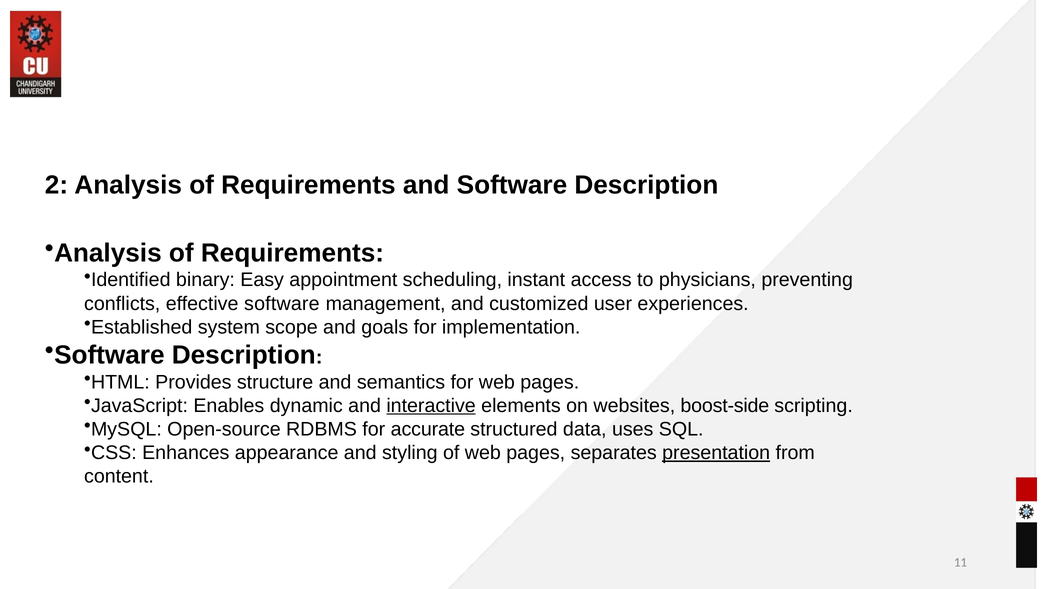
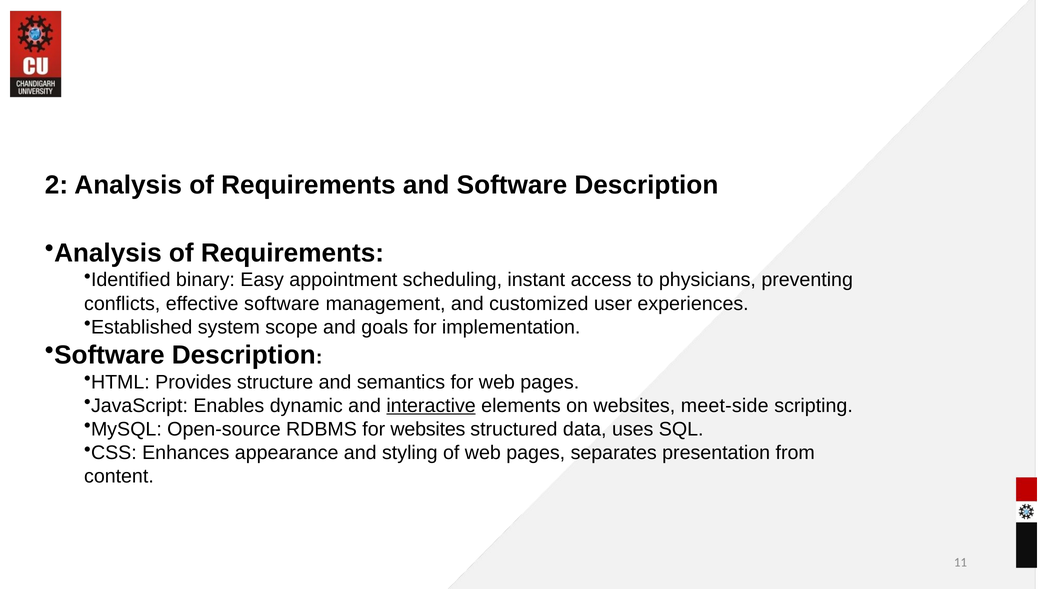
boost-side: boost-side -> meet-side (725, 406)
for accurate: accurate -> websites (428, 429)
presentation underline: present -> none (716, 453)
